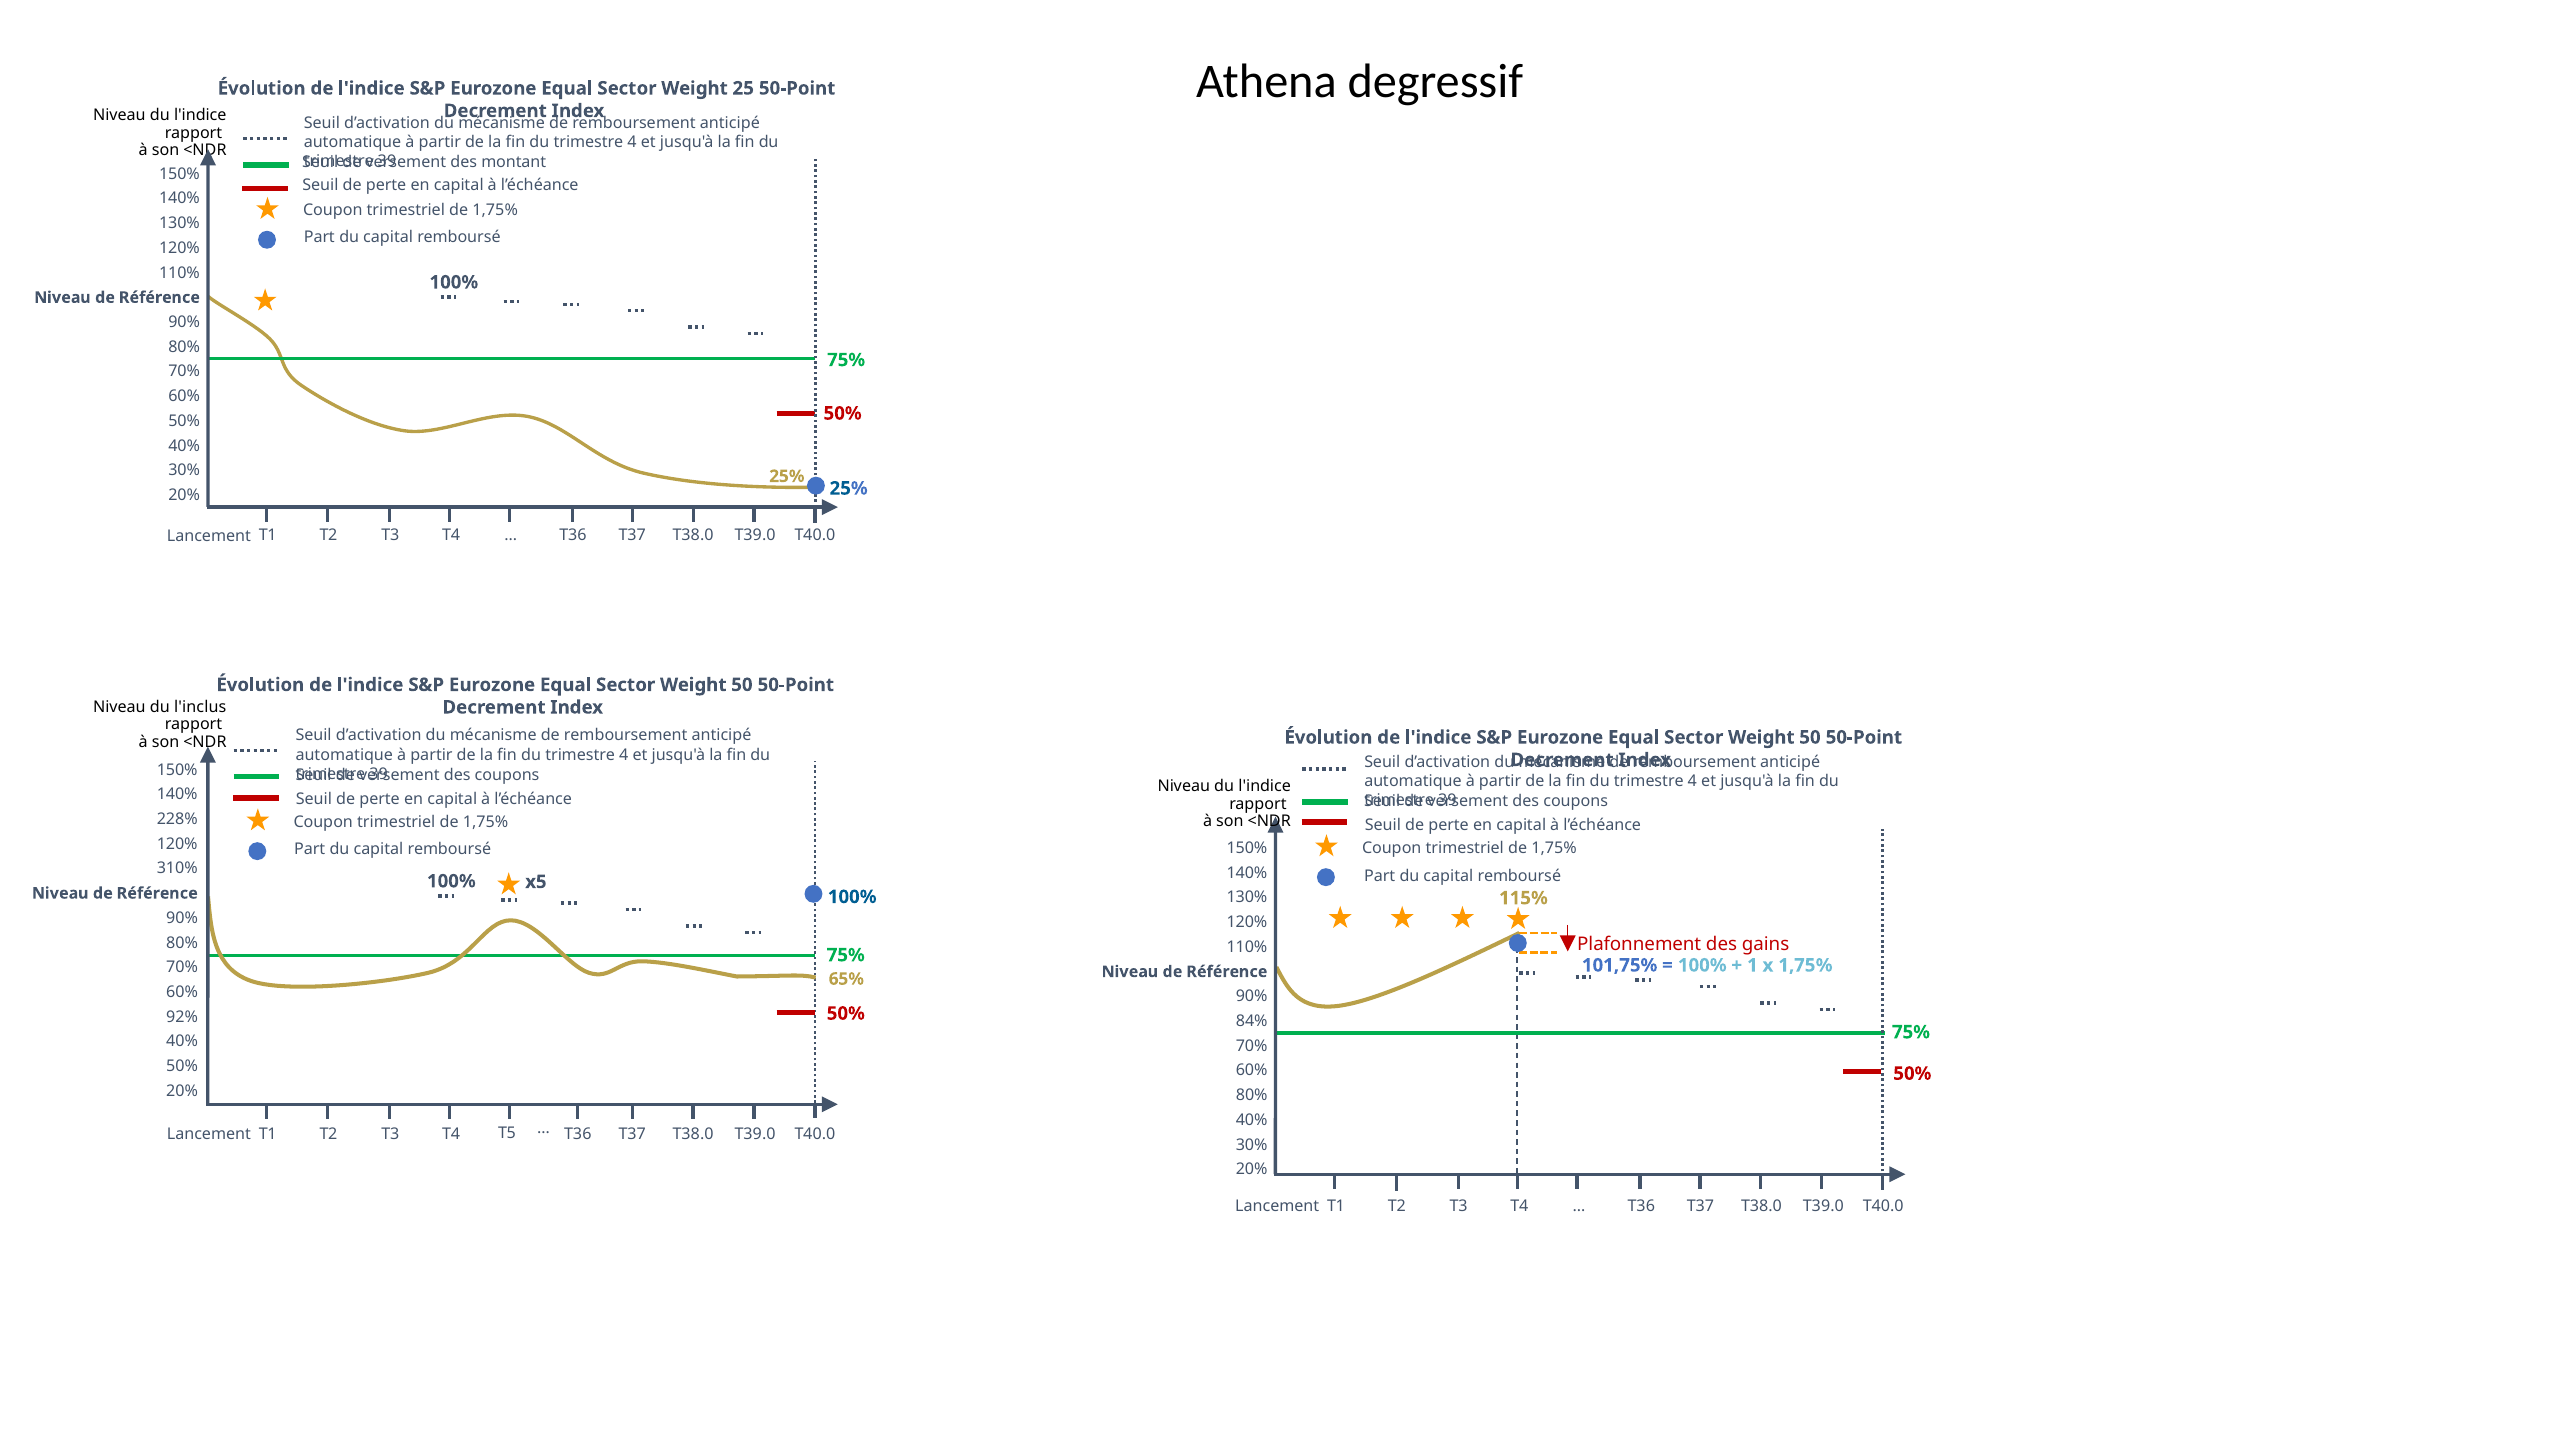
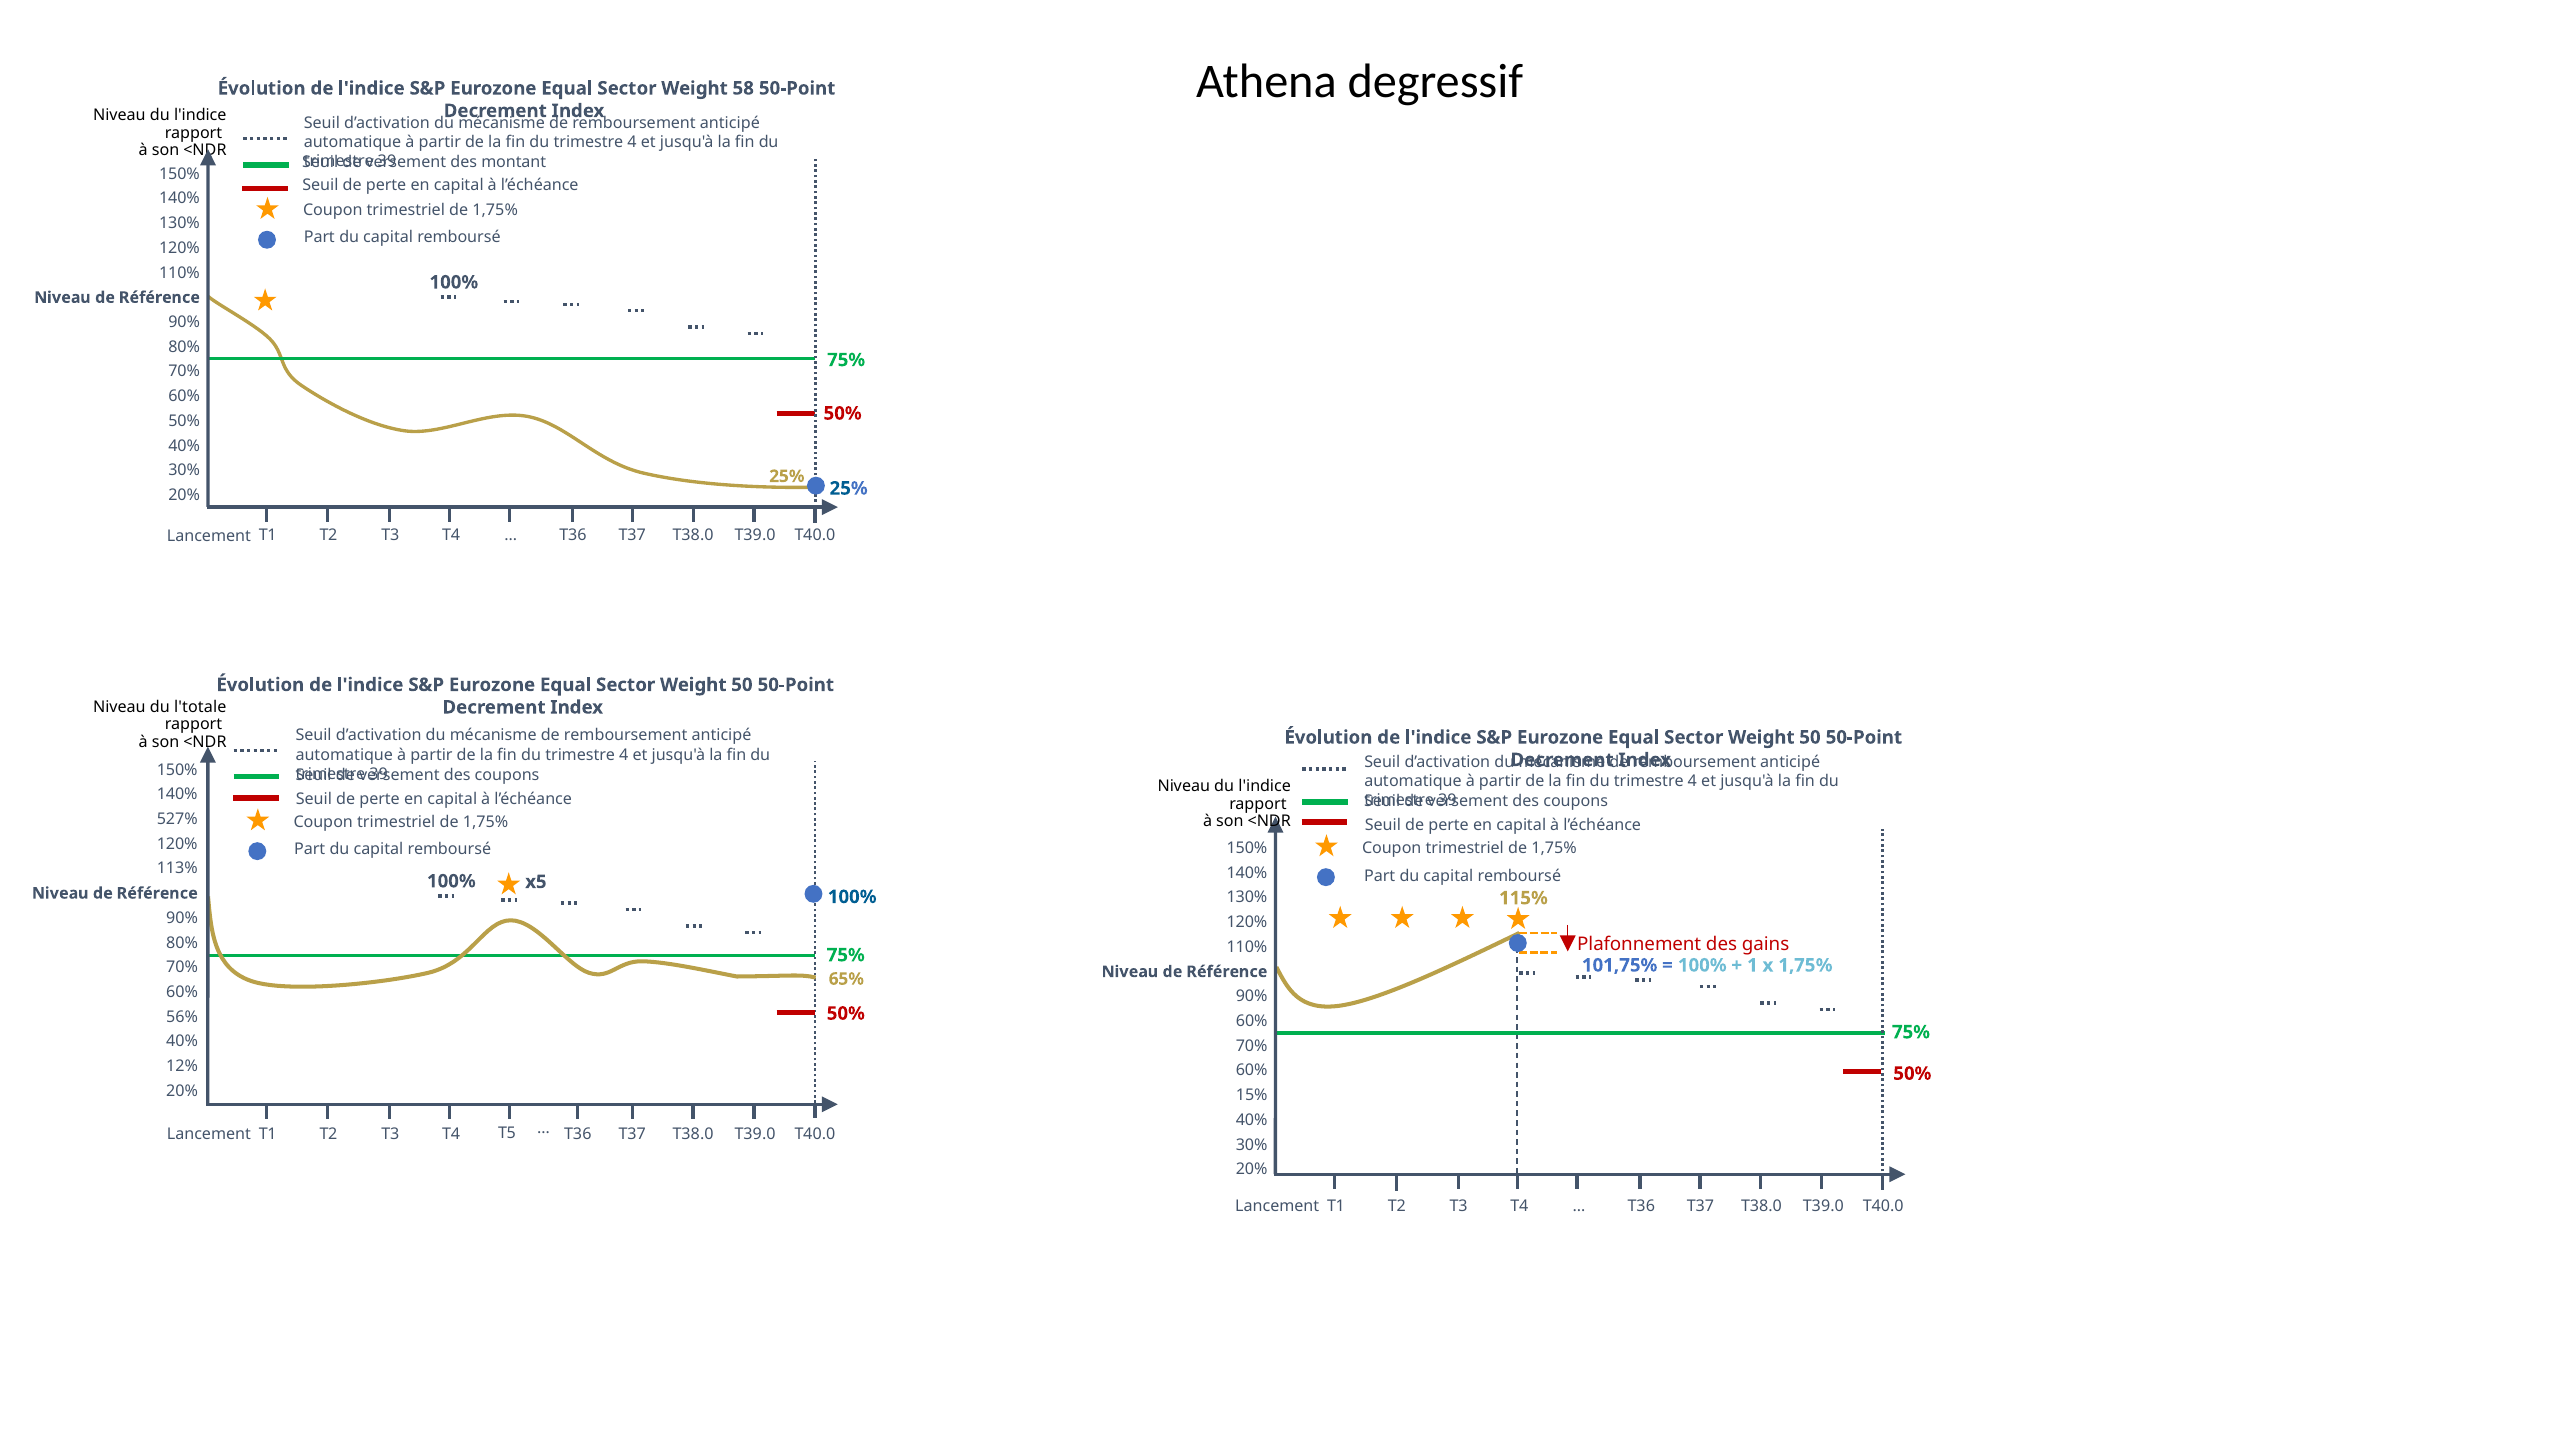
25: 25 -> 58 (743, 88)
l'inclus: l'inclus -> l'totale (200, 707)
228%: 228% -> 527% (177, 819)
310%: 310% -> 113% (177, 869)
92%: 92% -> 56% (182, 1017)
84%: 84% -> 60% (1252, 1021)
50%: 50% -> 12% (182, 1066)
80%: 80% -> 15% (1252, 1095)
